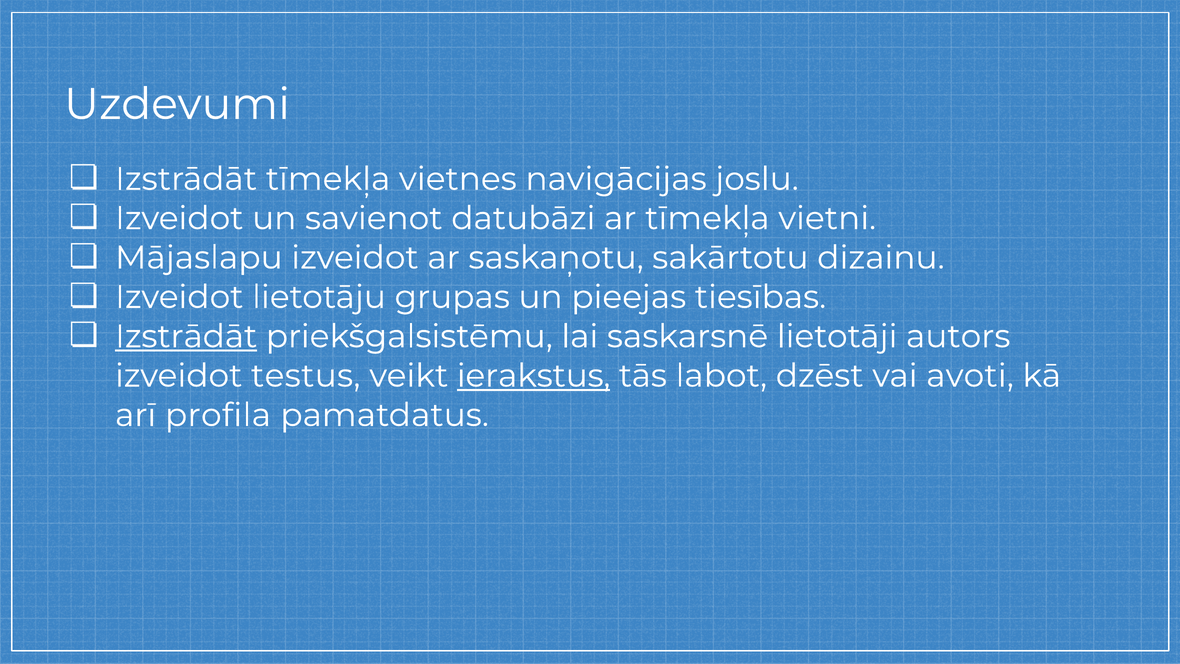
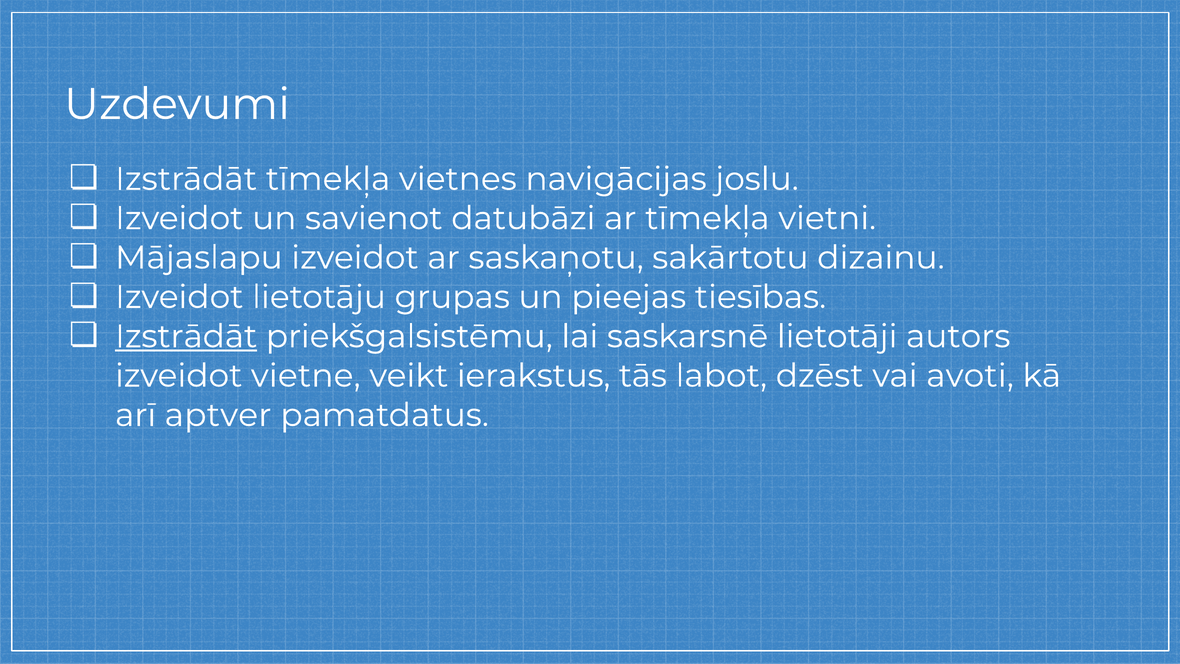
testus: testus -> vietne (306, 376)
ierakstus underline: present -> none (534, 376)
profila: profila -> aptver (218, 415)
